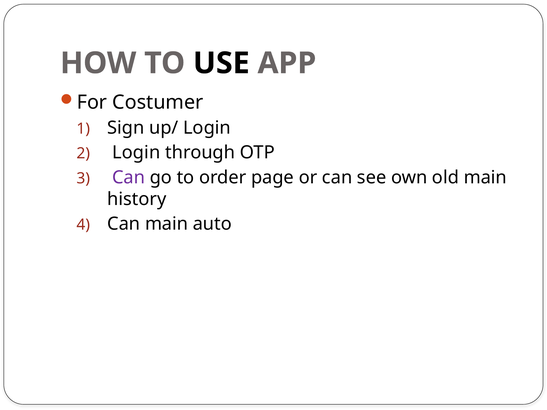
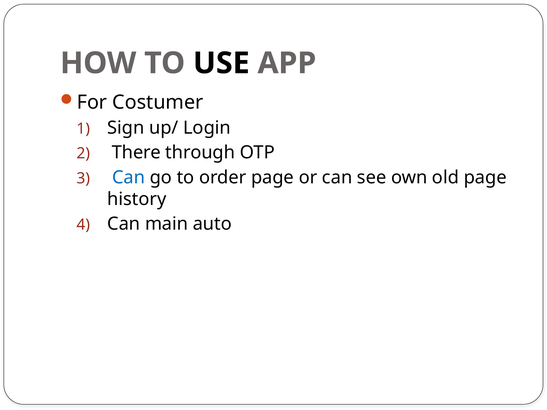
Login: Login -> There (136, 153)
Can colour: purple -> blue (129, 177)
old main: main -> page (485, 177)
